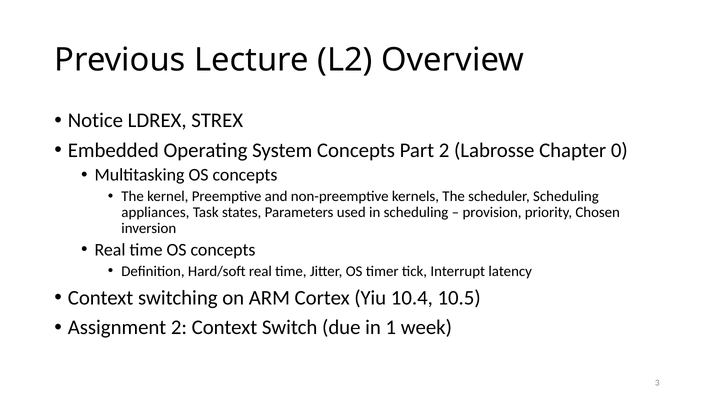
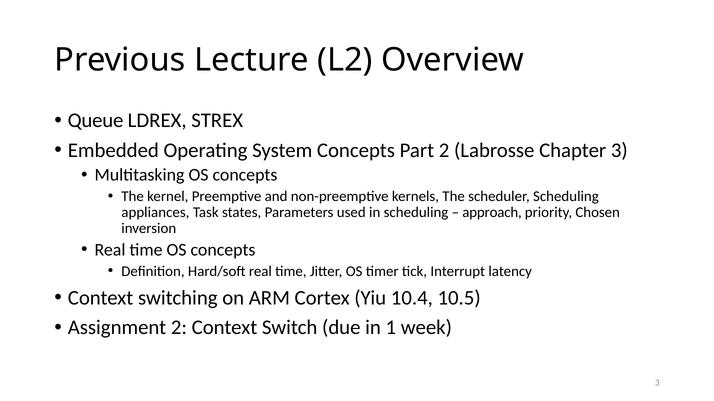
Notice: Notice -> Queue (96, 121)
Chapter 0: 0 -> 3 (619, 151)
provision: provision -> approach (492, 213)
